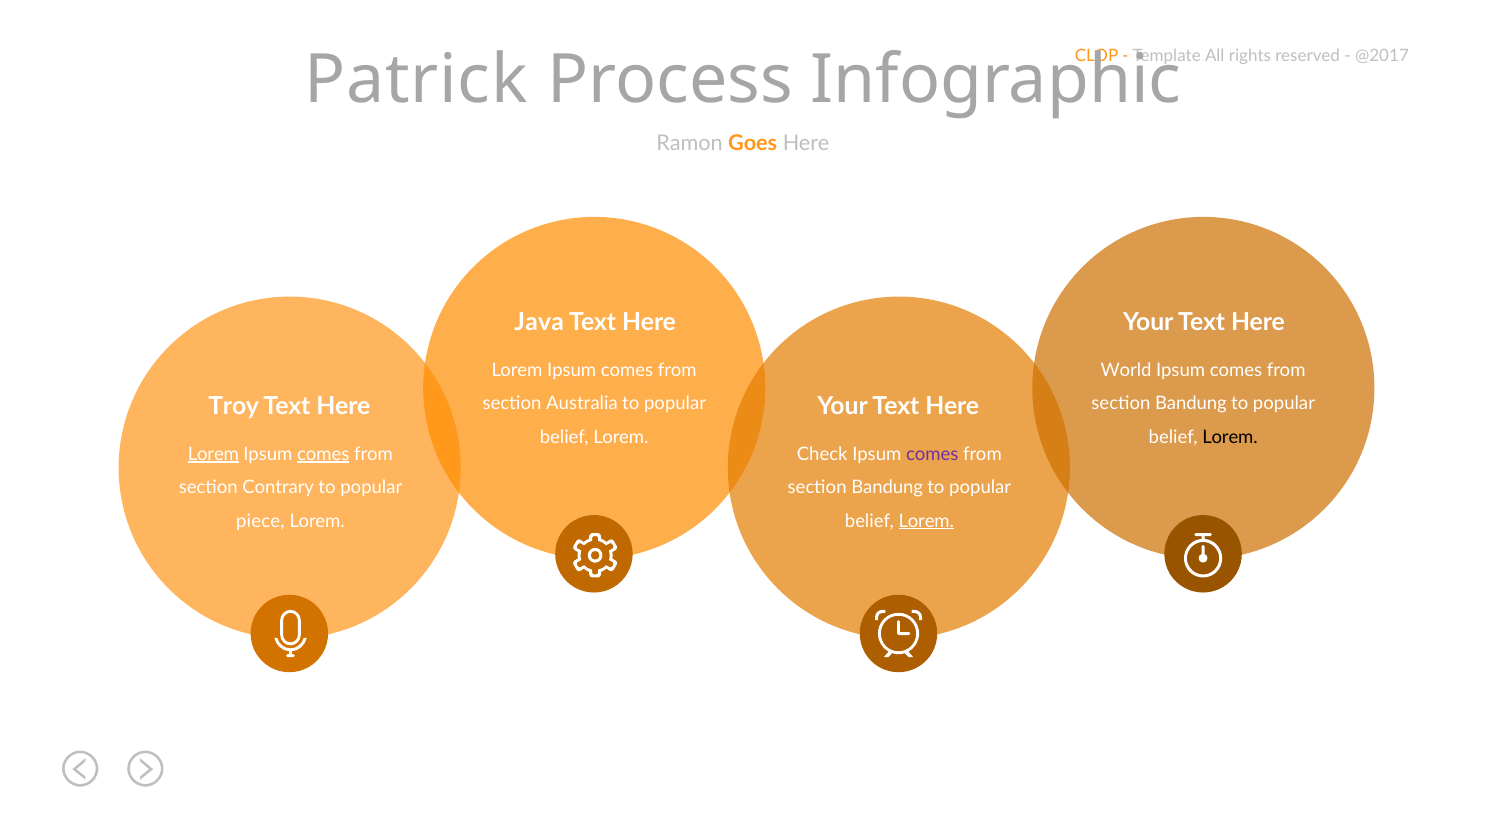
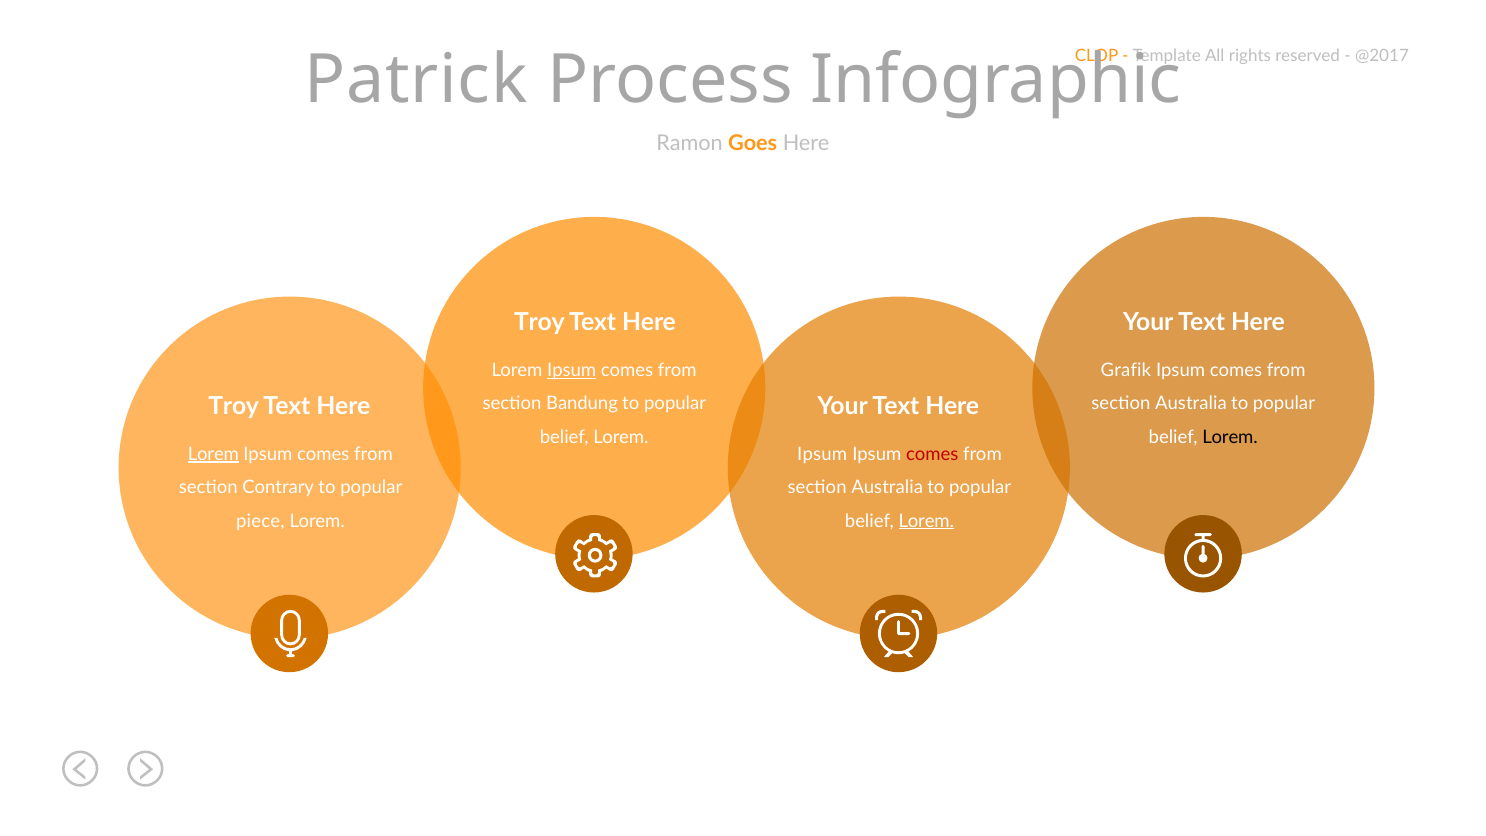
Java: Java -> Troy (539, 322)
Ipsum underline: none -> present (572, 370)
World: World -> Grafik (1126, 370)
Australia: Australia -> Bandung (582, 404)
Bandung: Bandung -> Australia (1191, 404)
comes underline: present -> none (323, 454)
Check: Check -> Ipsum (822, 454)
comes colour: purple -> red (932, 454)
Bandung: Bandung -> Australia (887, 487)
